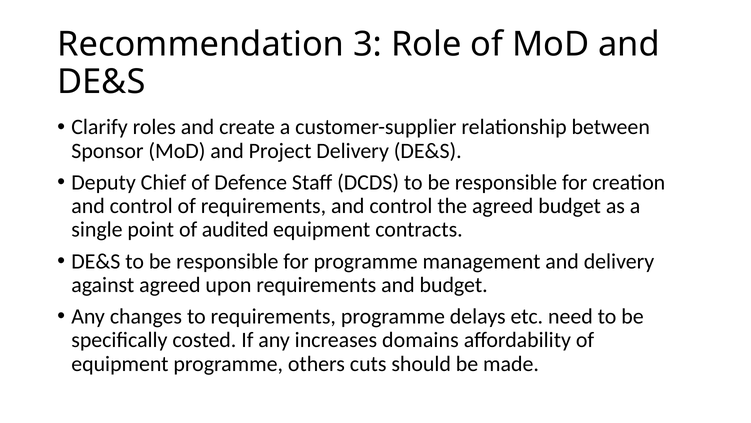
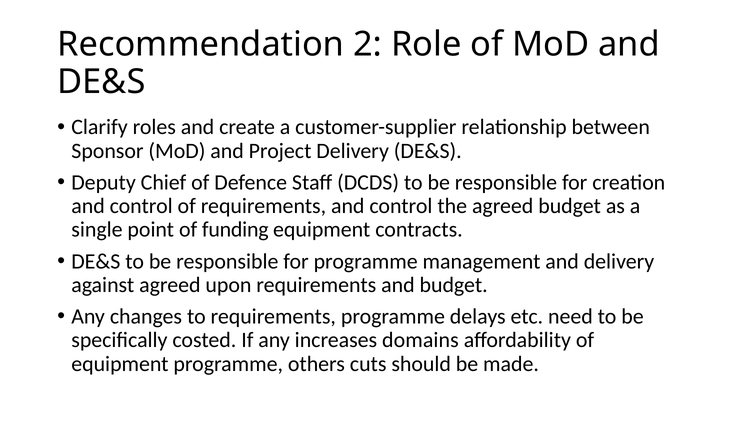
3: 3 -> 2 (368, 45)
audited: audited -> funding (235, 229)
